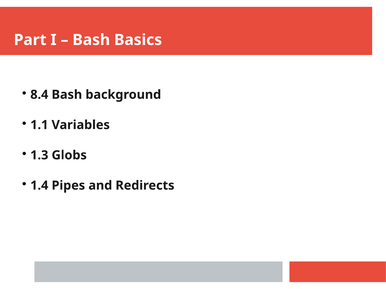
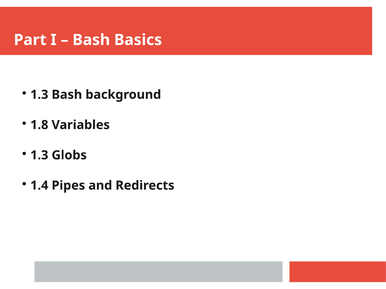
8.4: 8.4 -> 1.3 (39, 95)
1.1: 1.1 -> 1.8 (39, 125)
